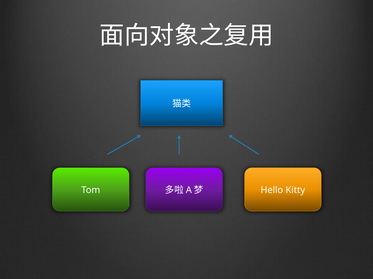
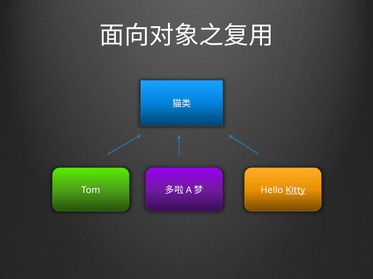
Kitty underline: none -> present (295, 191)
